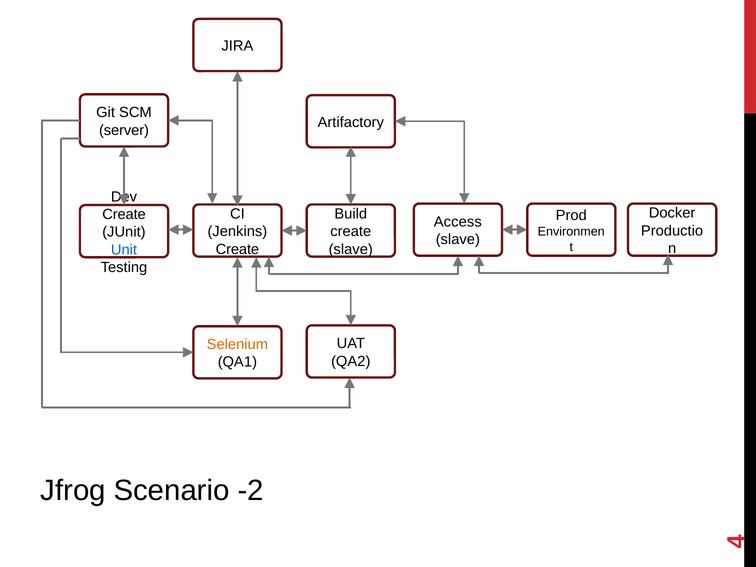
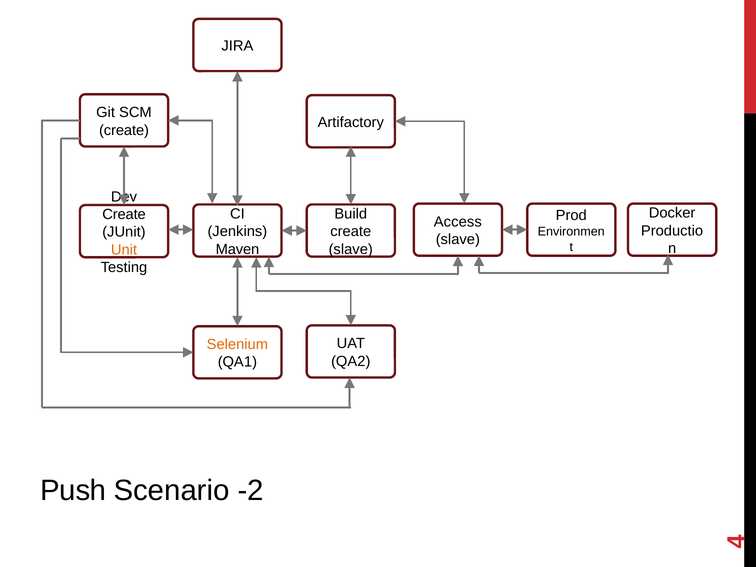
server: server -> create (124, 130)
Create: Create -> Maven (237, 249)
Unit colour: blue -> orange (124, 250)
Jfrog: Jfrog -> Push (73, 490)
